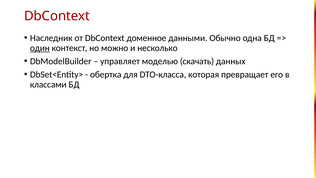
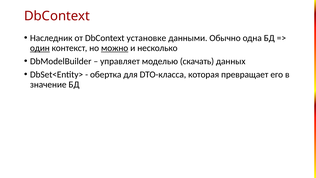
доменное: доменное -> установке (146, 38)
можно underline: none -> present (115, 48)
классами: классами -> значение (48, 84)
